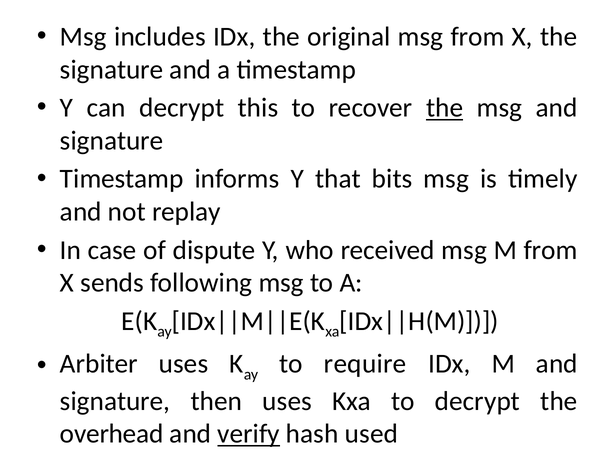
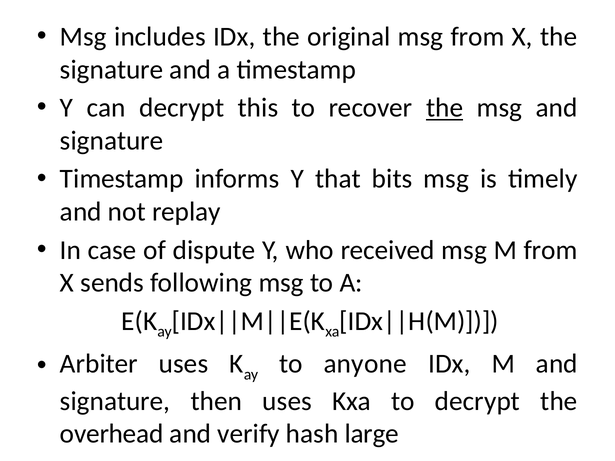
require: require -> anyone (365, 364)
verify underline: present -> none (249, 434)
used: used -> large (372, 434)
